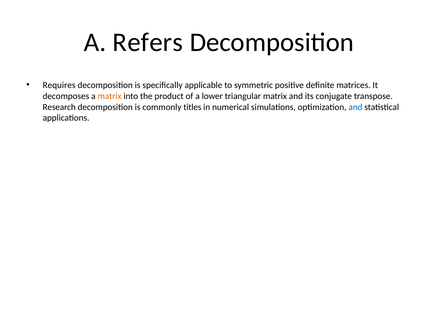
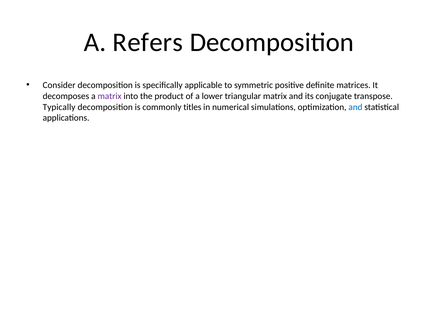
Requires: Requires -> Consider (59, 85)
matrix colour: orange -> purple (110, 96)
Research: Research -> Typically (59, 107)
